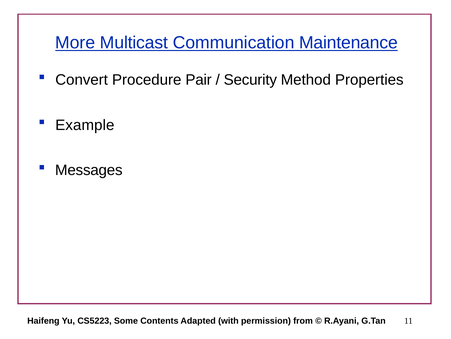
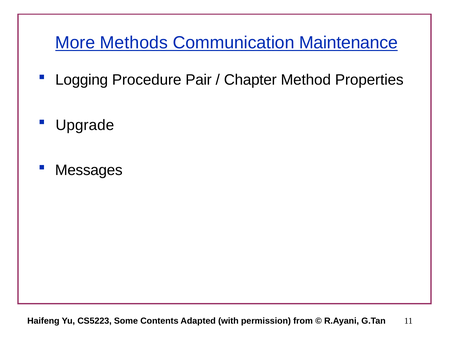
Multicast: Multicast -> Methods (134, 43)
Convert: Convert -> Logging (82, 80)
Security: Security -> Chapter (250, 80)
Example: Example -> Upgrade (85, 125)
